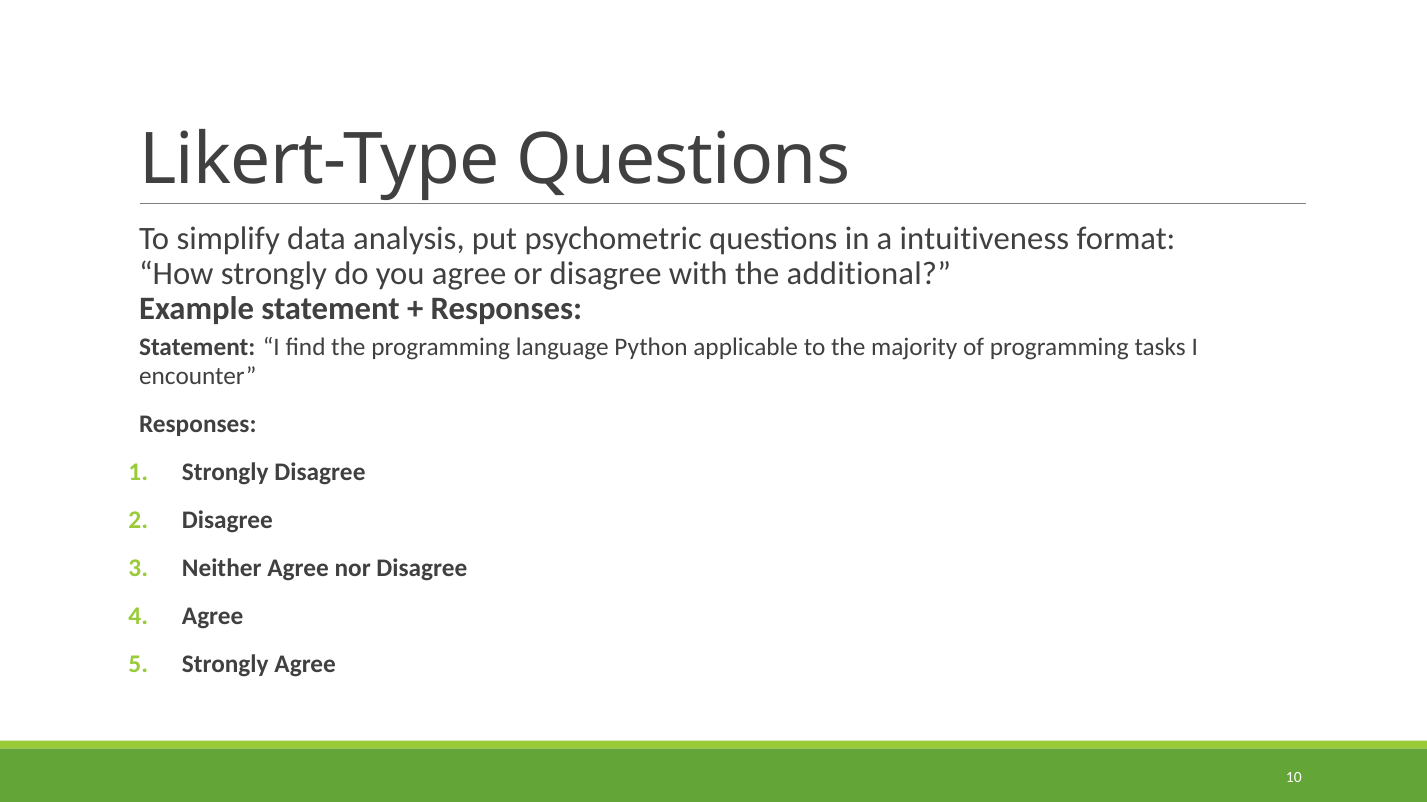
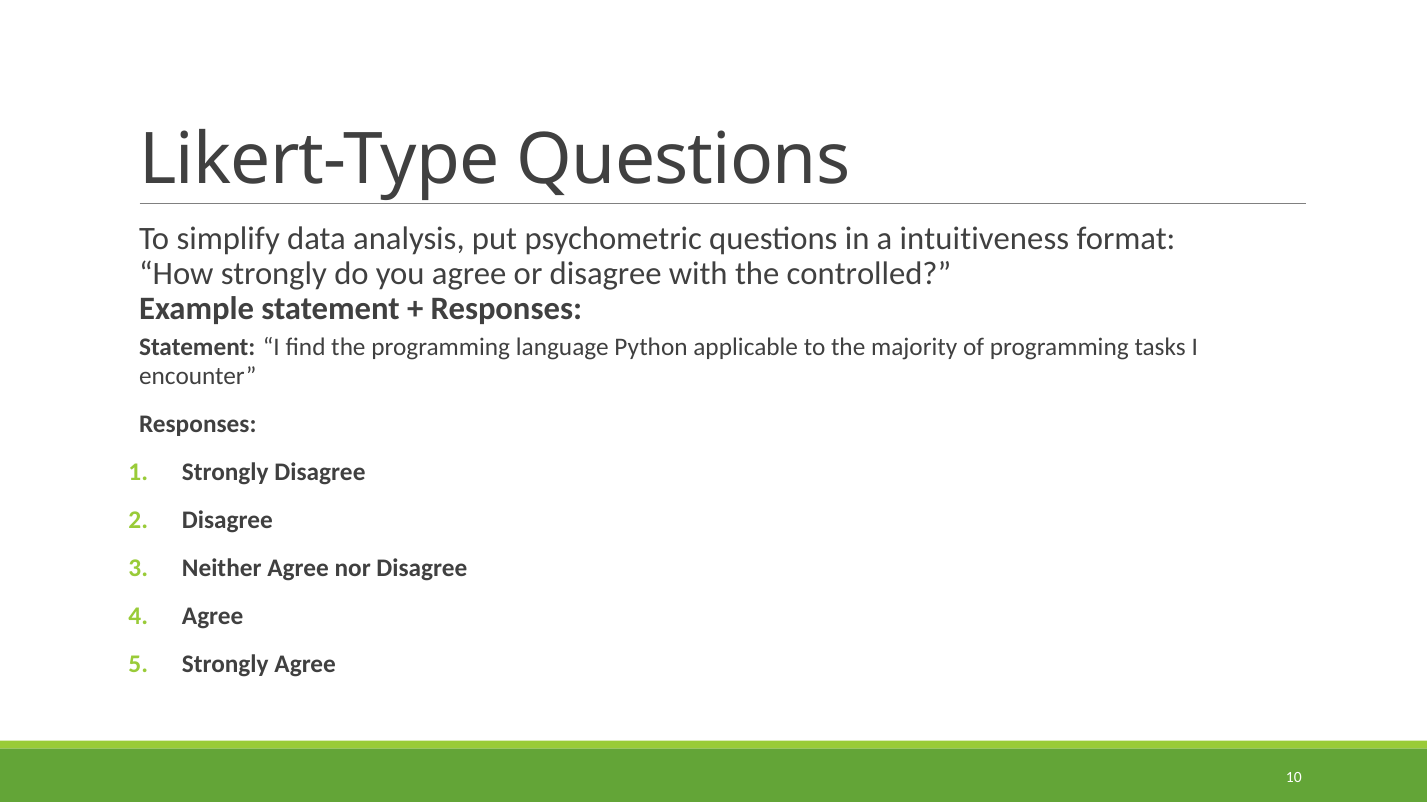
additional: additional -> controlled (869, 274)
